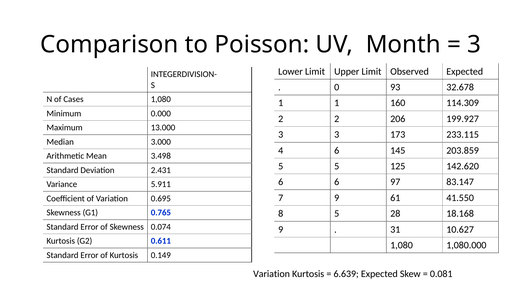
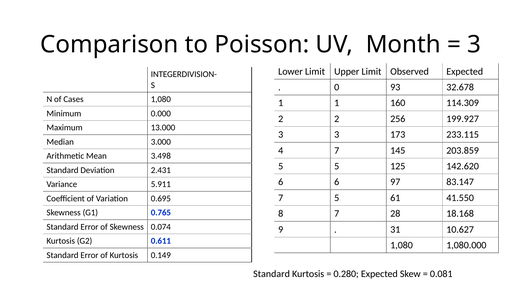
206: 206 -> 256 (398, 119)
4 6: 6 -> 7 (337, 150)
7 9: 9 -> 5 (337, 198)
8 5: 5 -> 7 (337, 214)
Variation: Variation -> Standard (272, 274)
6.639: 6.639 -> 0.280 (346, 274)
